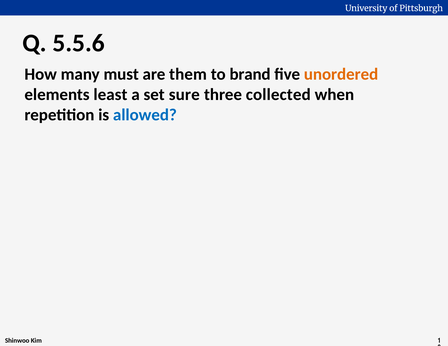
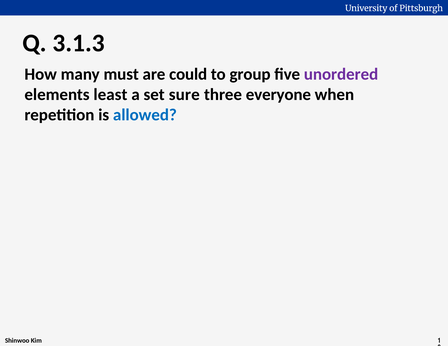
5.5.6: 5.5.6 -> 3.1.3 (79, 43)
them: them -> could (188, 74)
brand: brand -> group (250, 74)
unordered colour: orange -> purple (341, 74)
collected: collected -> everyone (278, 95)
